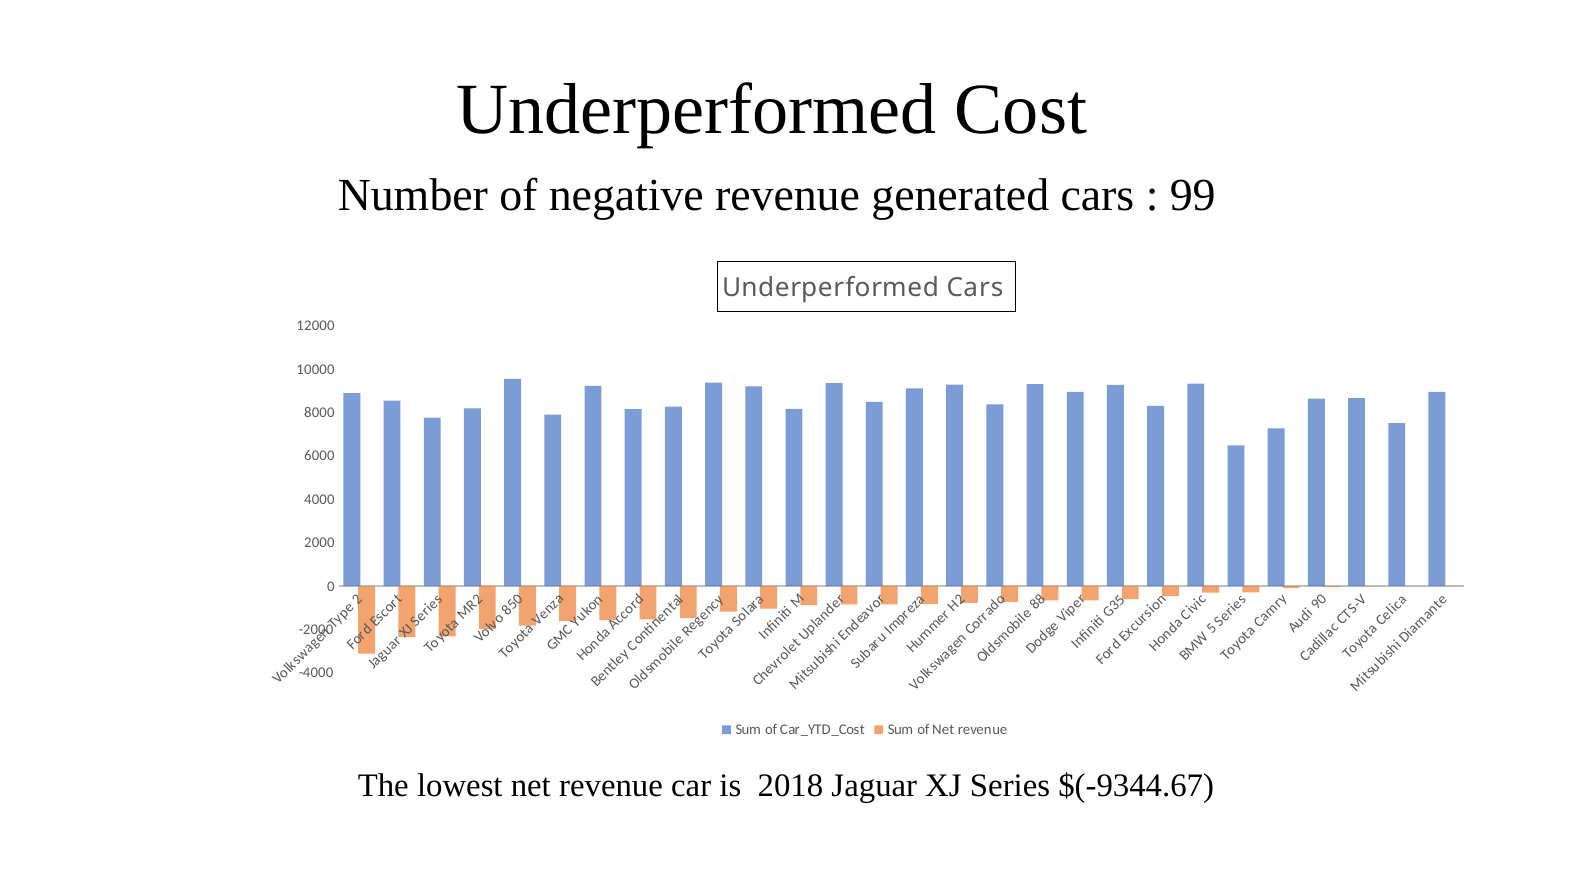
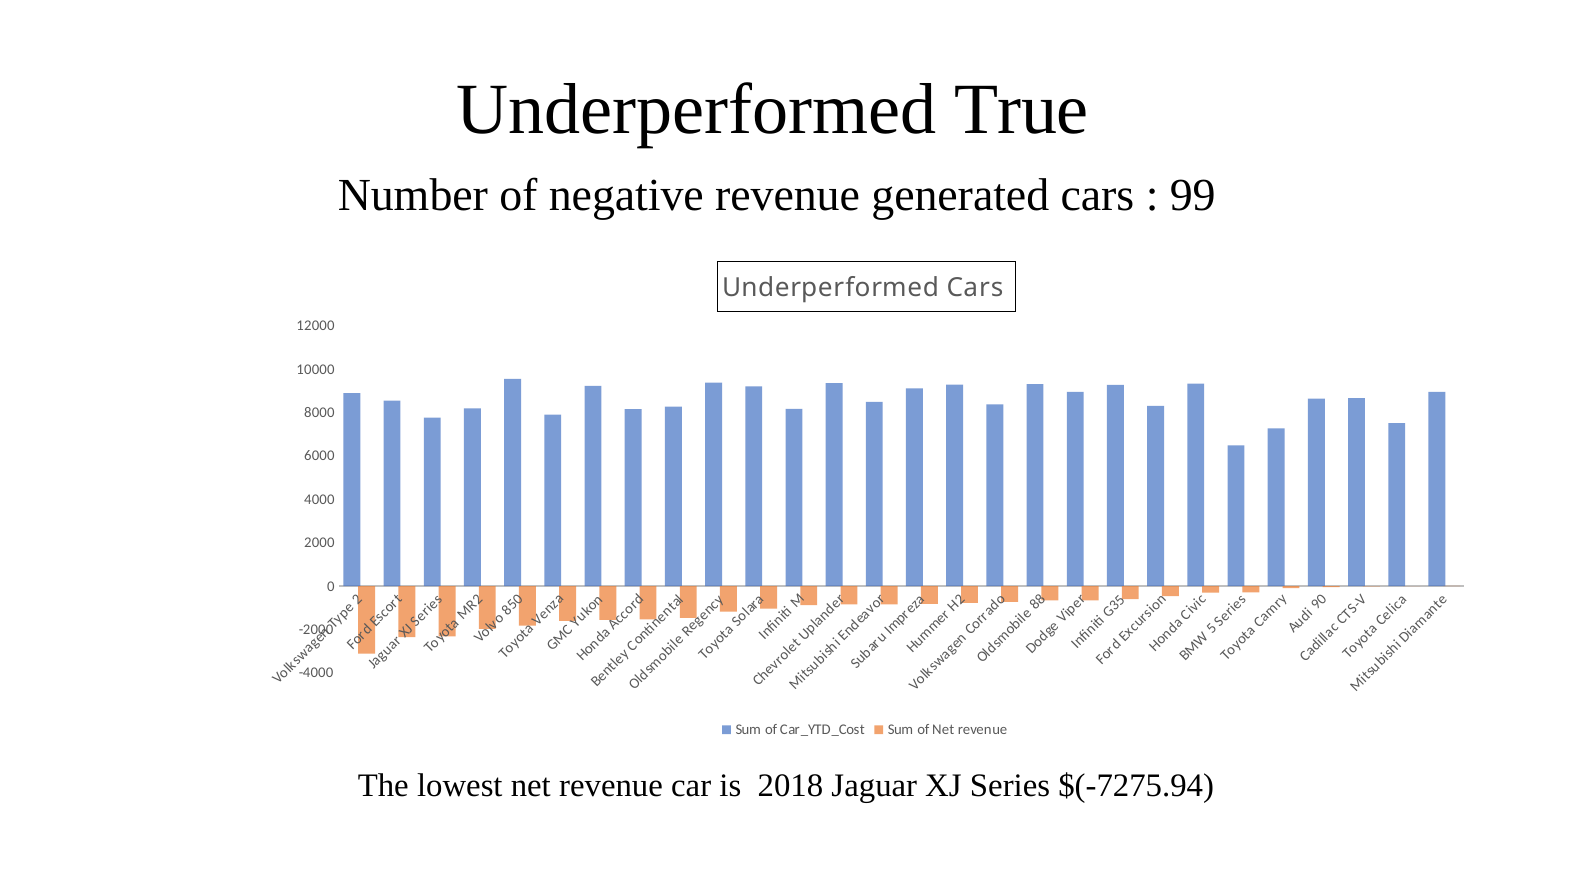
Cost: Cost -> True (1021, 110)
$(-9344.67: $(-9344.67 -> $(-7275.94 (1136, 785)
